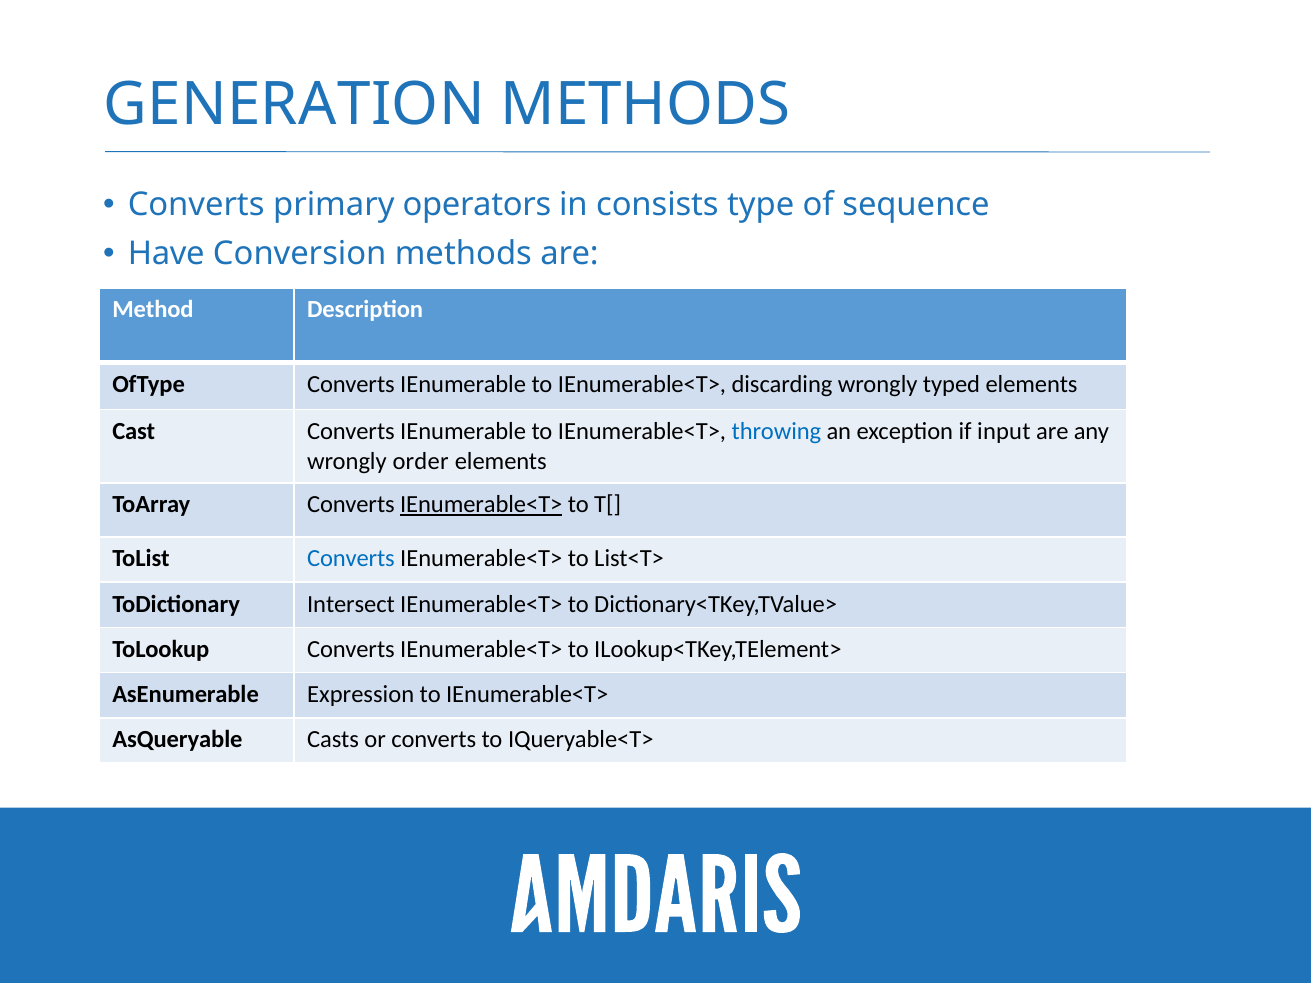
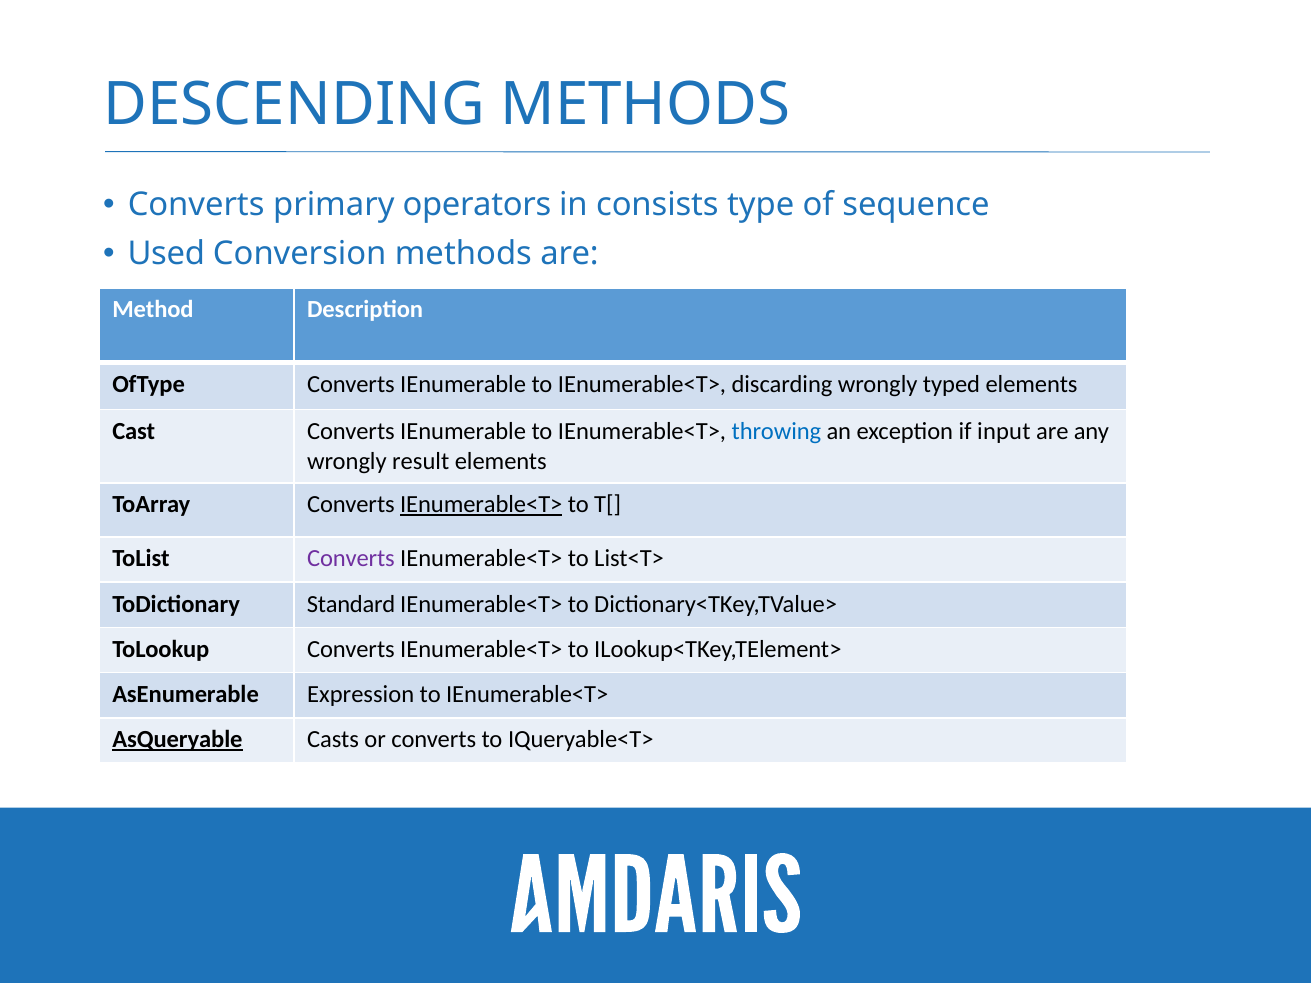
GENERATION: GENERATION -> DESCENDING (294, 105)
Have: Have -> Used (166, 254)
order: order -> result (421, 462)
Converts colour: blue -> purple (351, 559)
Intersect: Intersect -> Standard (351, 604)
AsQueryable underline: none -> present (177, 740)
